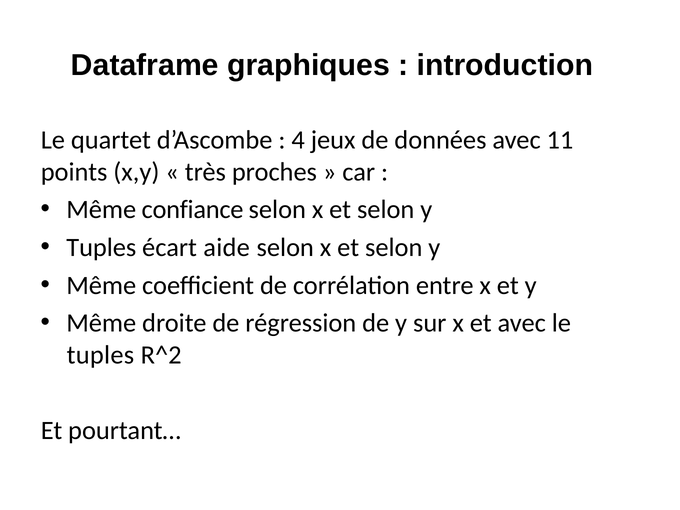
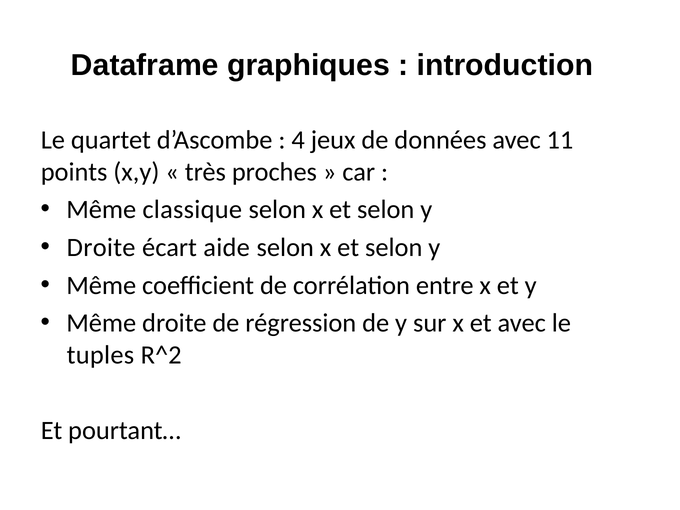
confiance: confiance -> classique (192, 210)
Tuples: Tuples -> Droite (101, 247)
